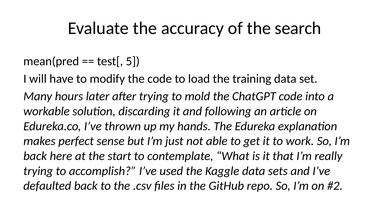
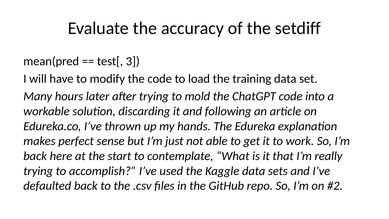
search: search -> setdiff (298, 28)
5: 5 -> 3 (133, 61)
